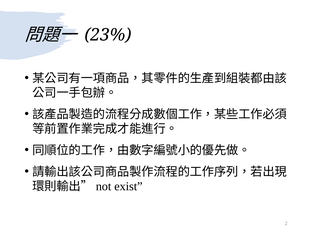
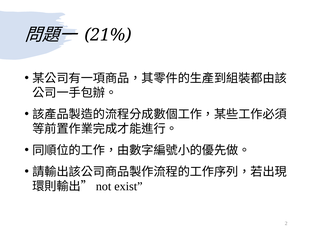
23%: 23% -> 21% (108, 35)
